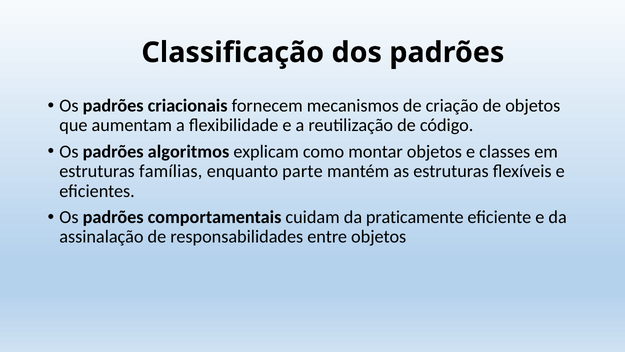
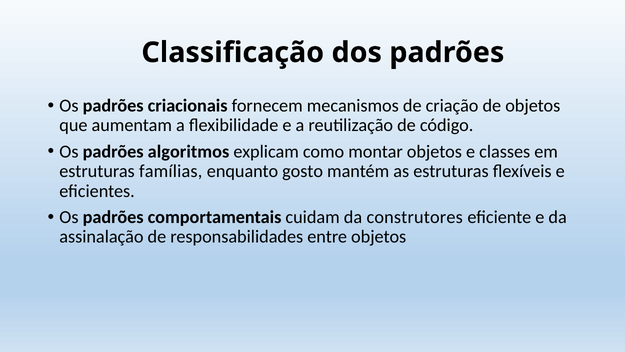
parte: parte -> gosto (303, 171)
praticamente: praticamente -> construtores (415, 217)
